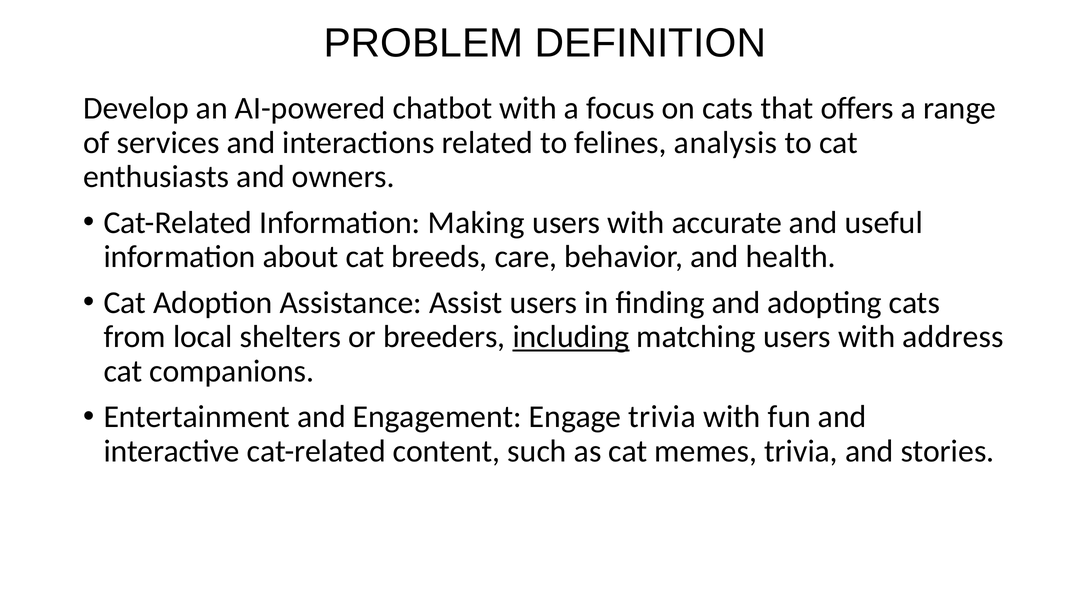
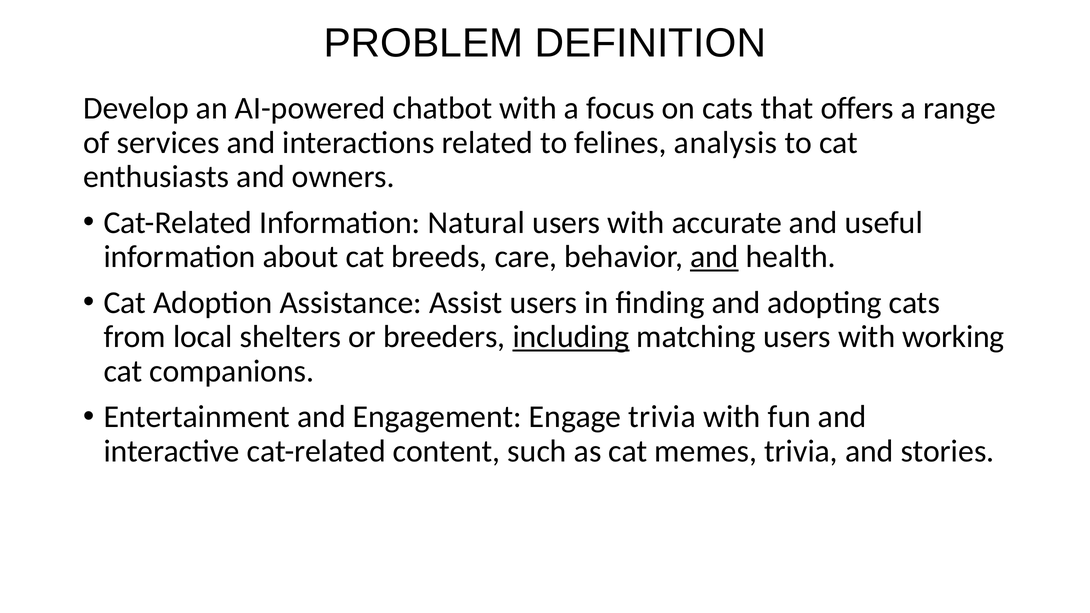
Making: Making -> Natural (476, 223)
and underline: none -> present (714, 257)
address: address -> working (953, 337)
